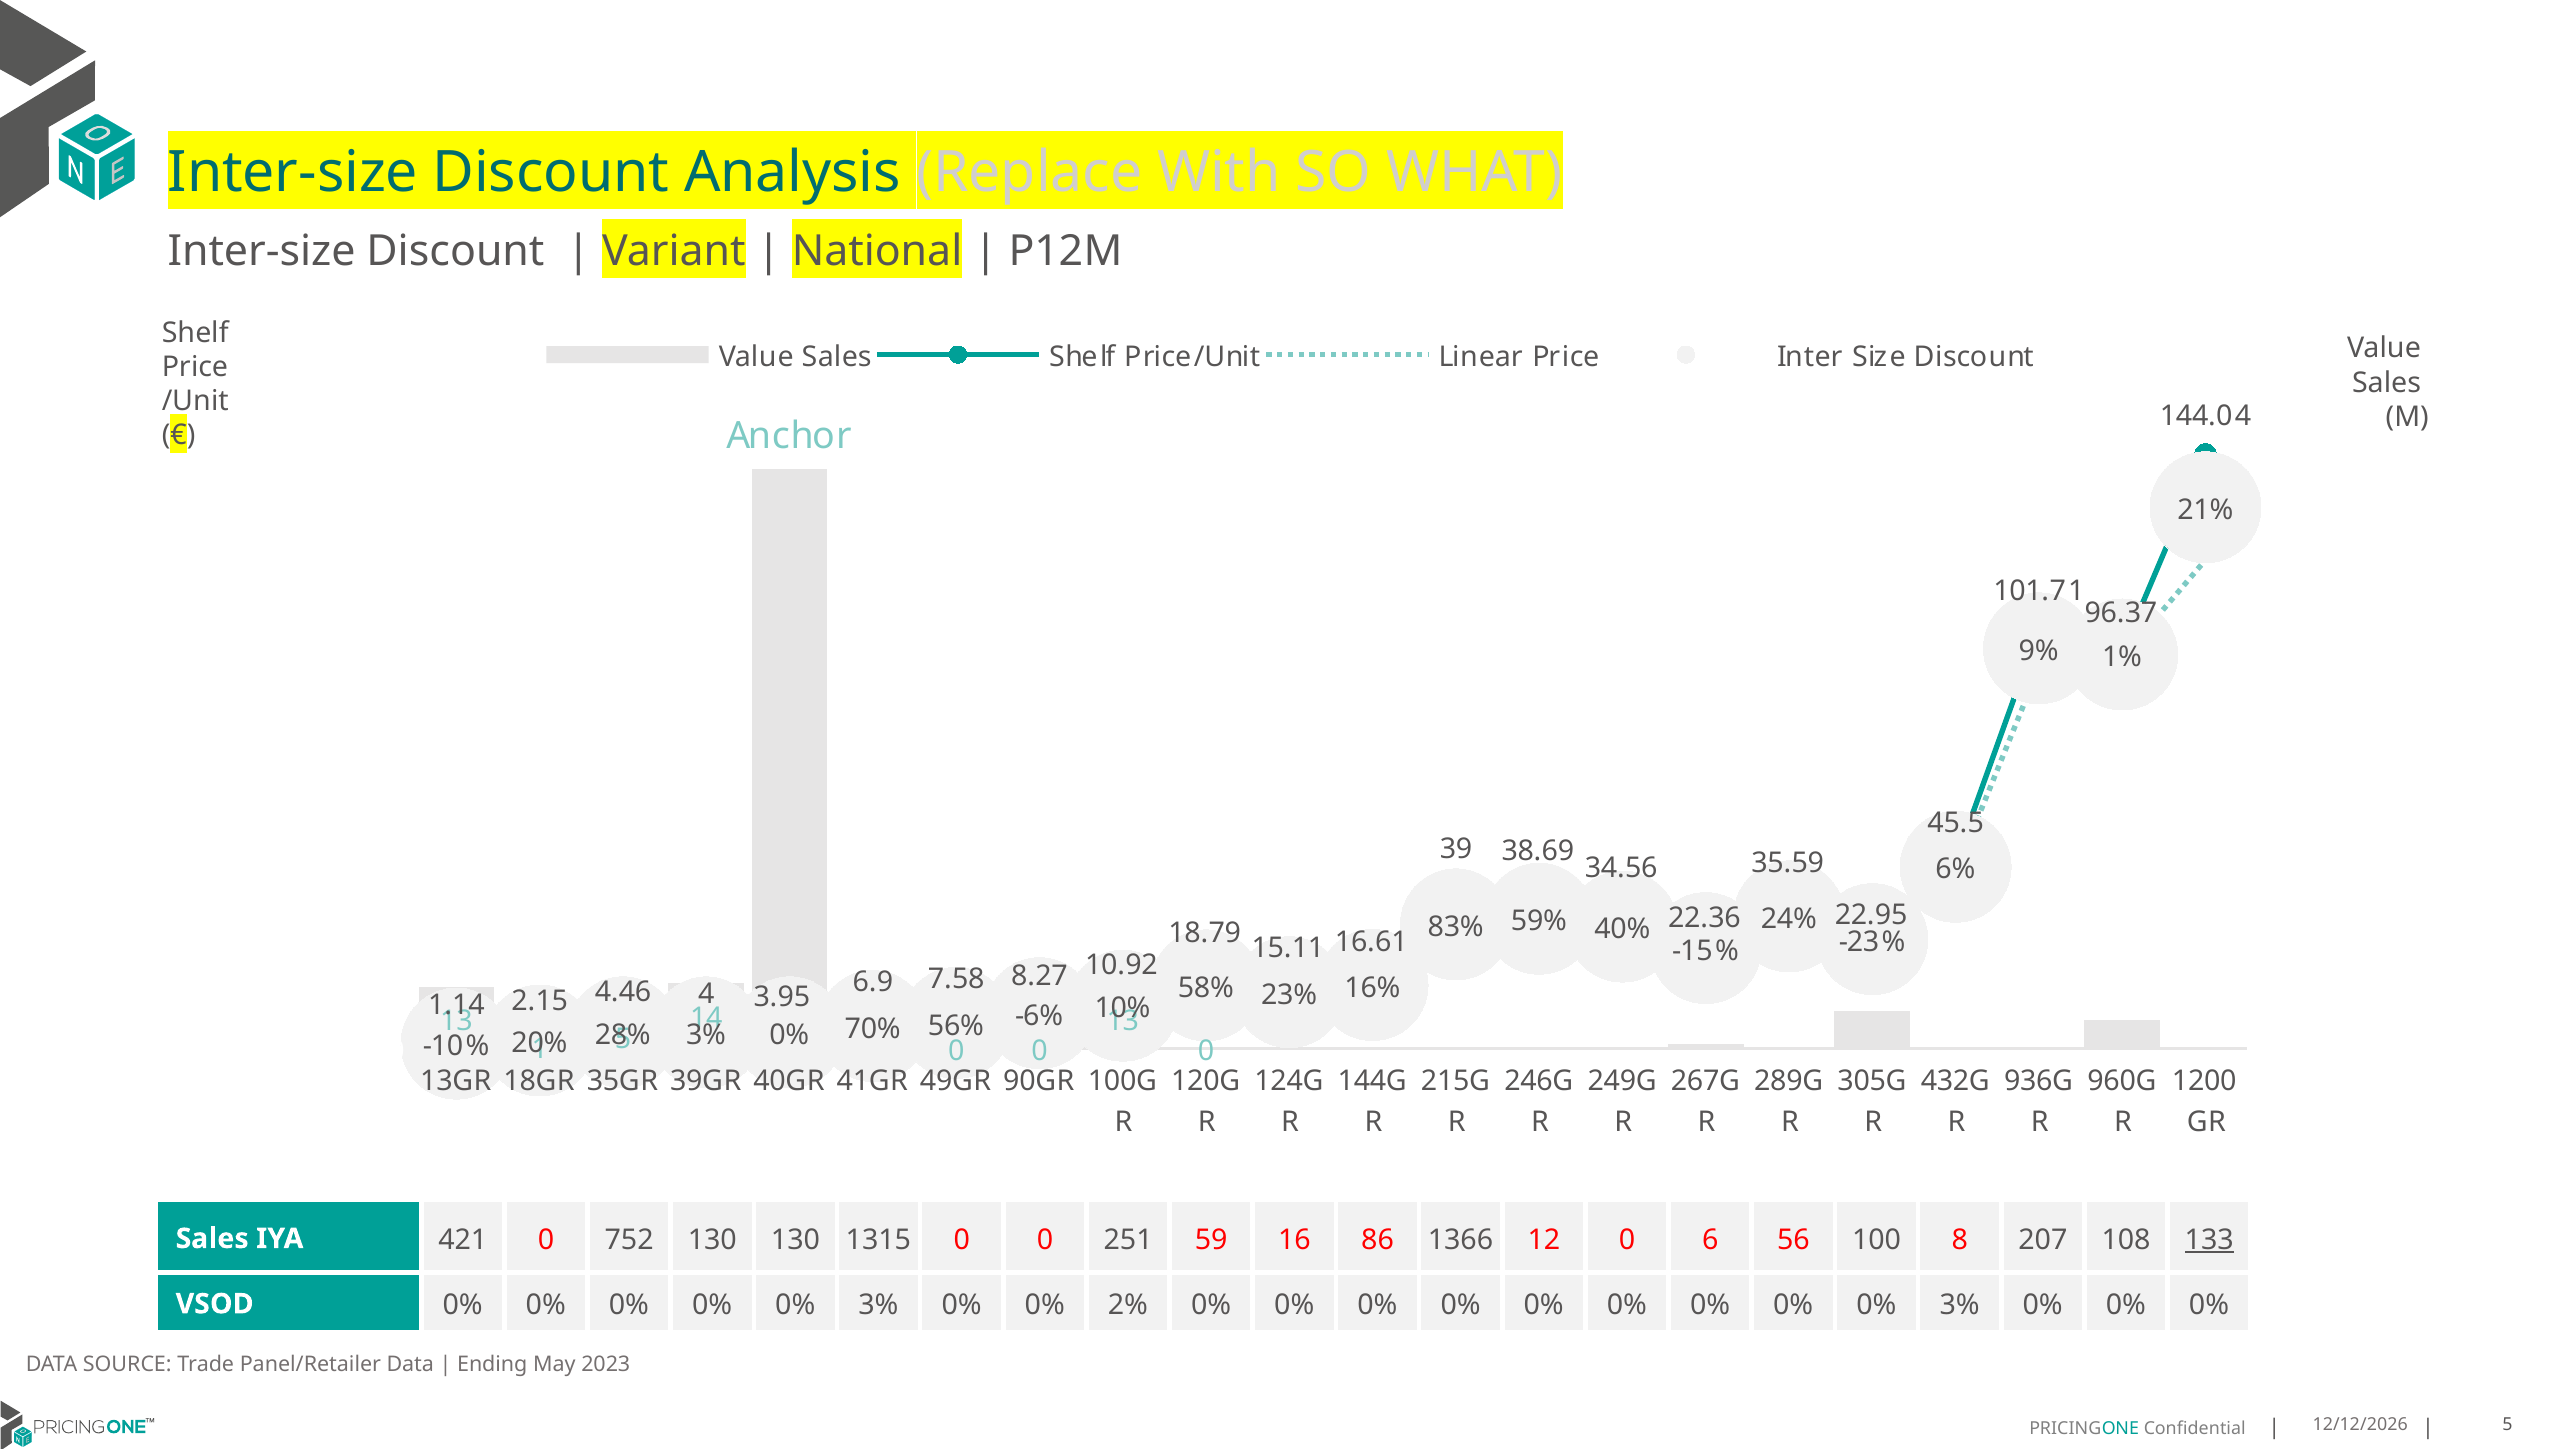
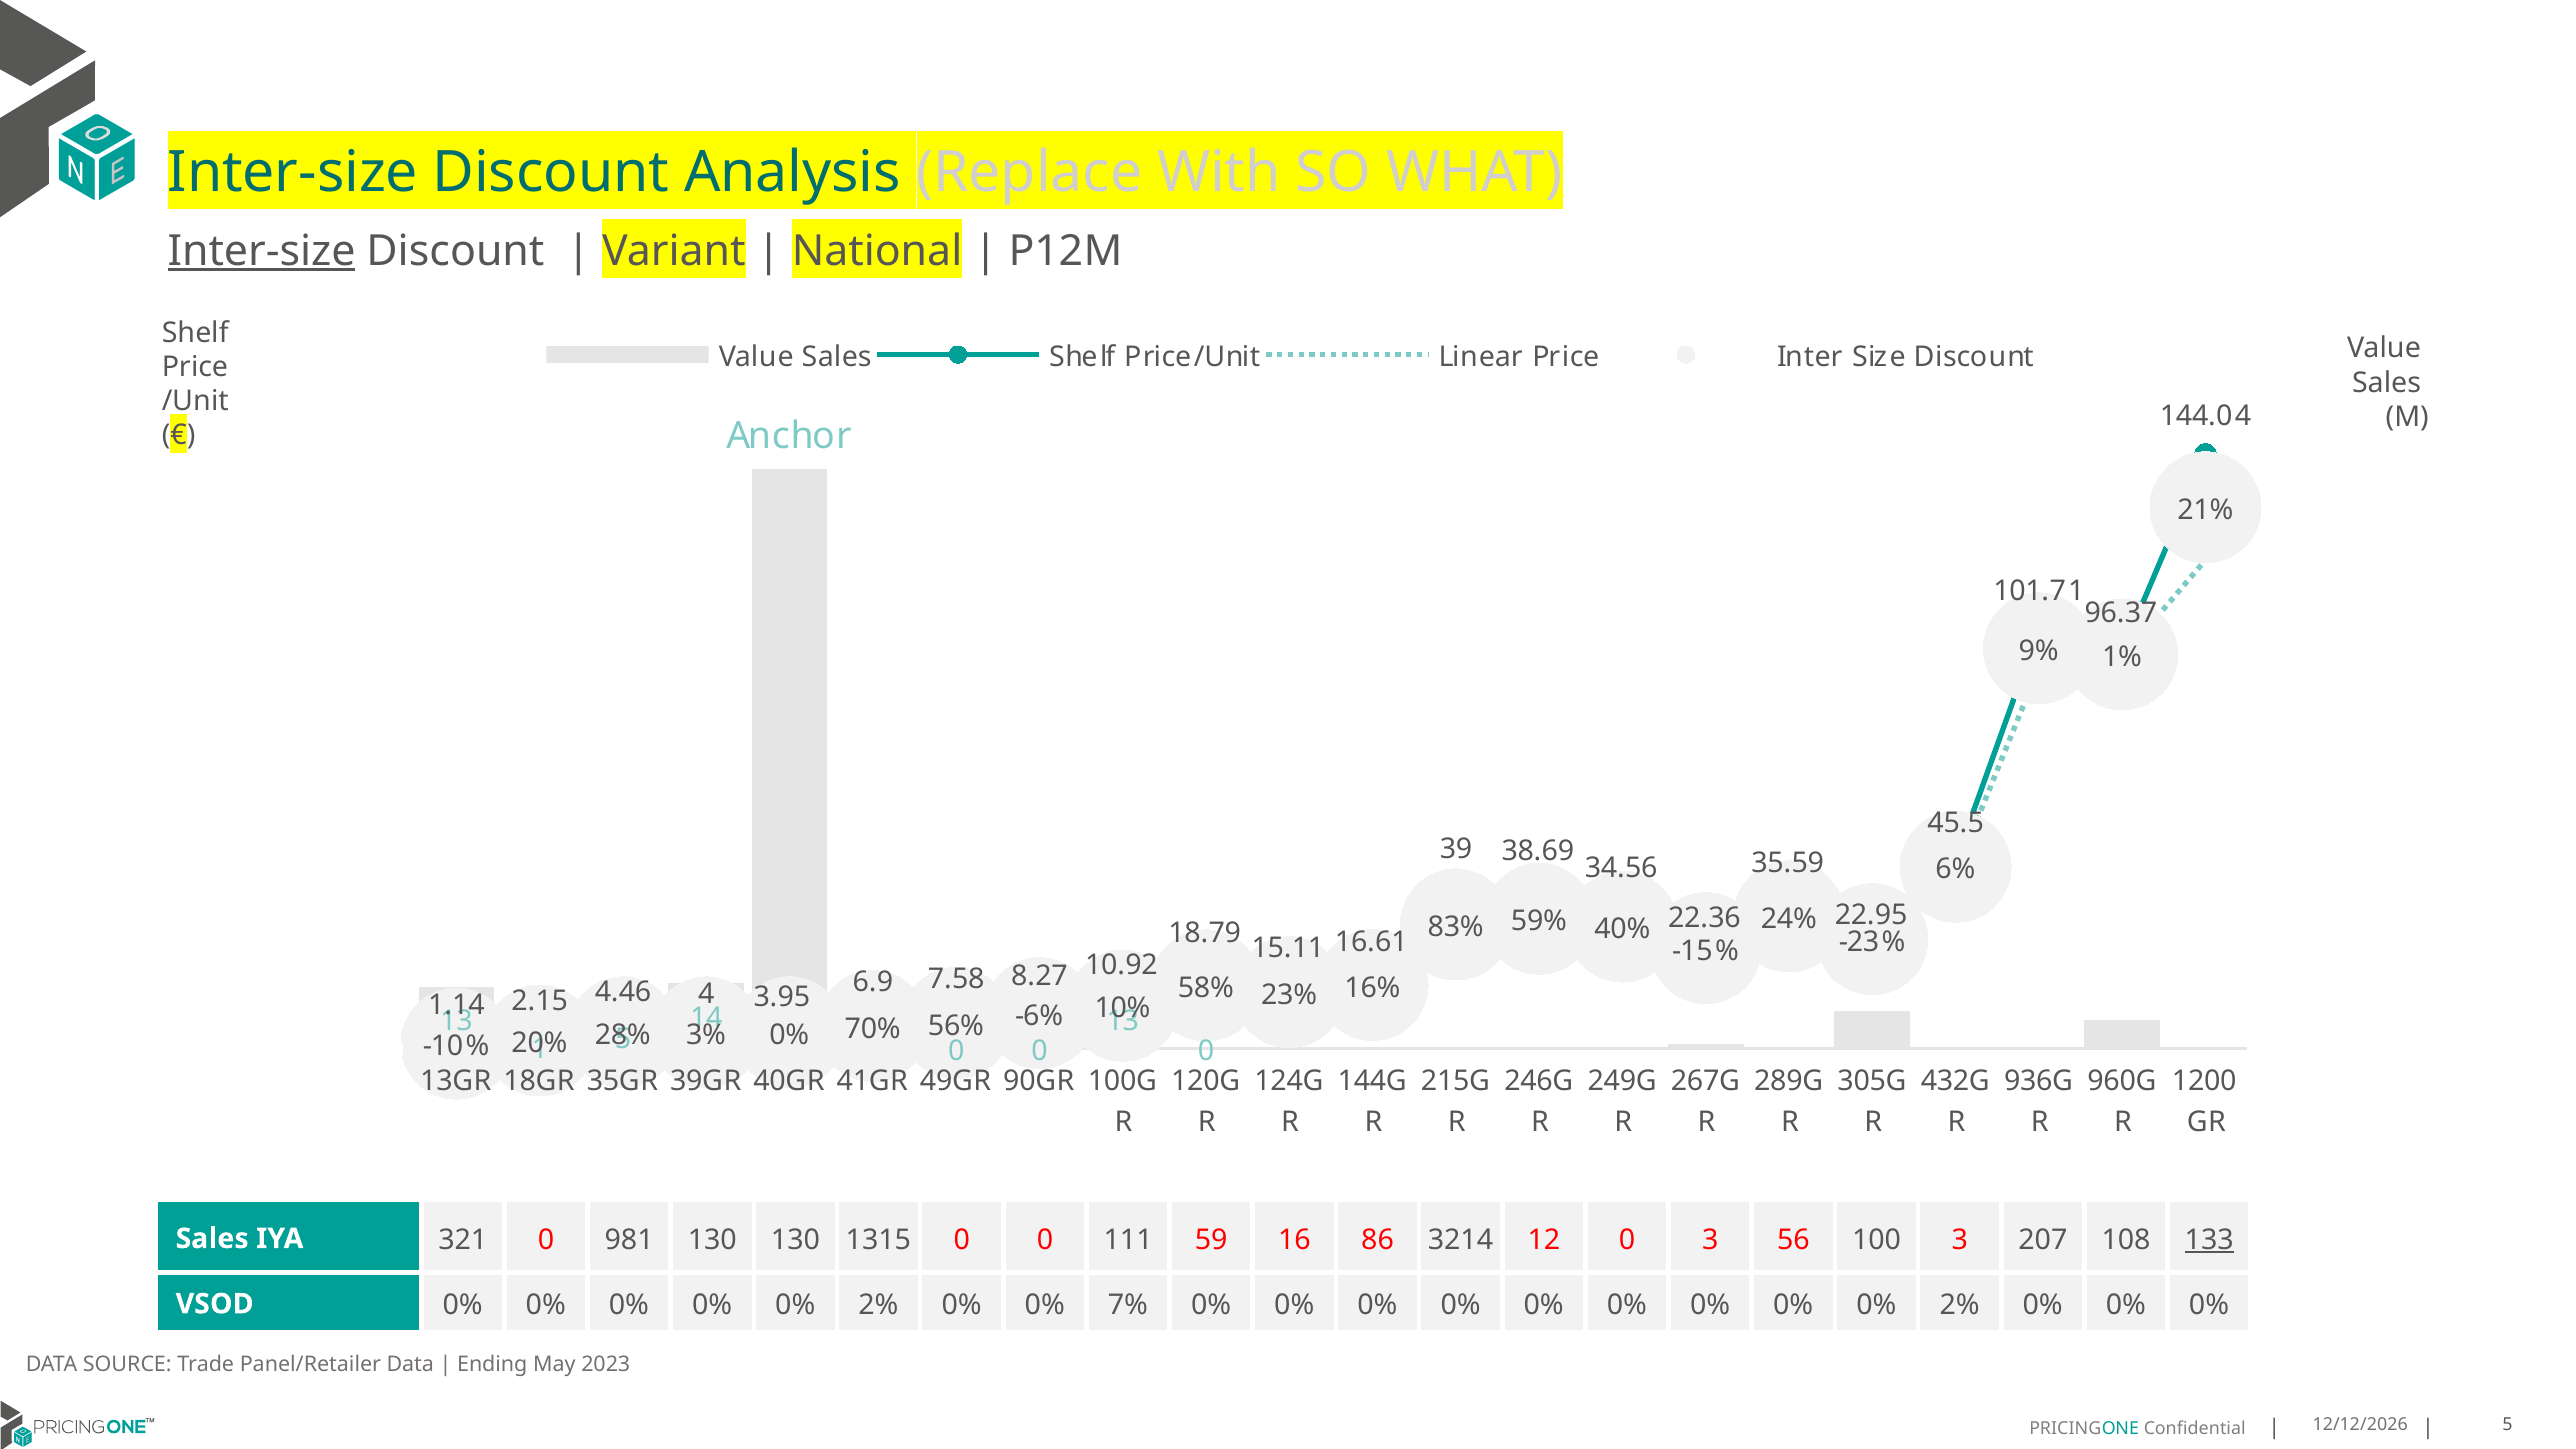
Inter-size underline: none -> present (262, 251)
421: 421 -> 321 (463, 1240)
752: 752 -> 981 (629, 1240)
251: 251 -> 111 (1128, 1240)
1366: 1366 -> 3214 (1461, 1240)
0 6: 6 -> 3 (1710, 1240)
100 8: 8 -> 3 (1960, 1240)
3%: 3% -> 2% (878, 1305)
2%: 2% -> 7% (1128, 1305)
3%: 3% -> 2% (1960, 1305)
